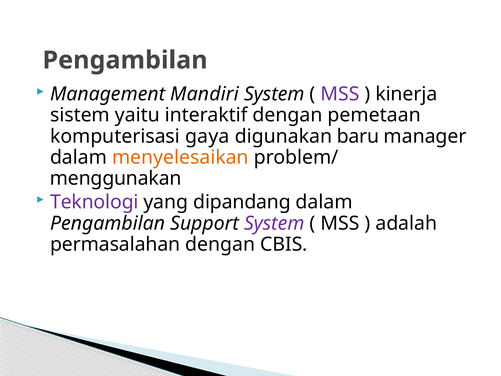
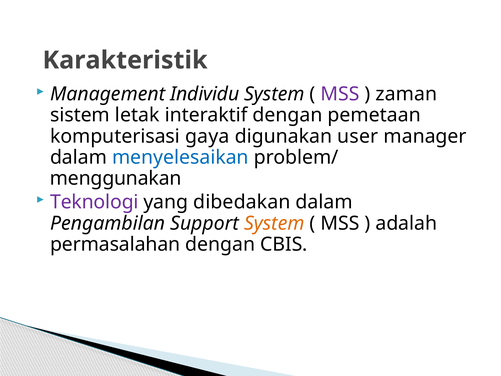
Pengambilan: Pengambilan -> Karakteristik (125, 60)
Mandiri: Mandiri -> Individu (205, 94)
kinerja: kinerja -> zaman (406, 94)
yaitu: yaitu -> letak (137, 115)
baru: baru -> user (358, 136)
menyelesaikan colour: orange -> blue (180, 157)
dipandang: dipandang -> dibedakan (242, 202)
System colour: purple -> orange (274, 223)
